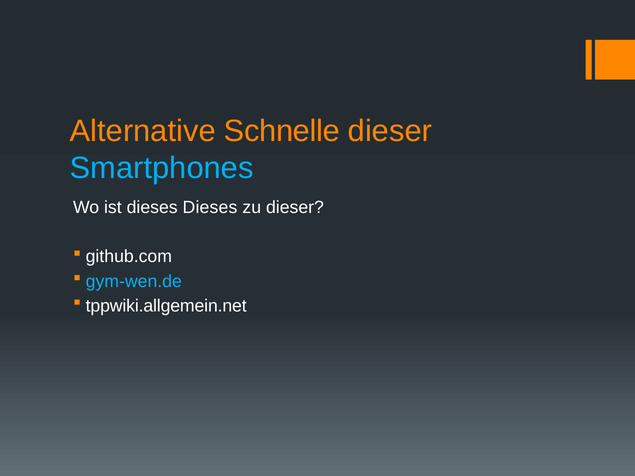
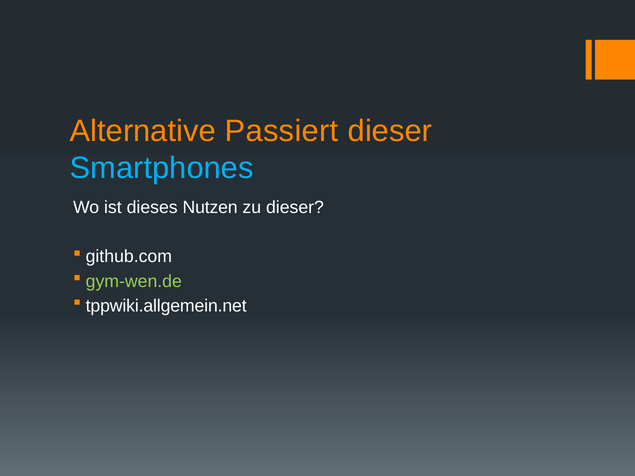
Schnelle: Schnelle -> Passiert (282, 131)
dieses Dieses: Dieses -> Nutzen (210, 207)
gym-wen.de colour: light blue -> light green (134, 281)
